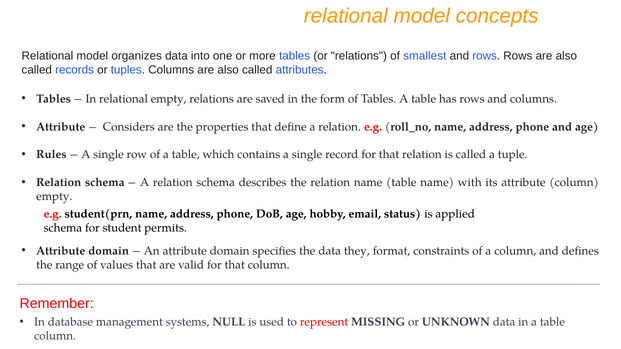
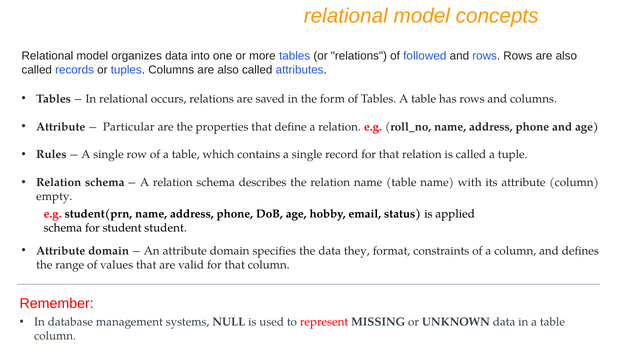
smallest: smallest -> followed (425, 56)
relational empty: empty -> occurs (169, 99)
Considers: Considers -> Particular (129, 127)
student permits: permits -> student (166, 228)
